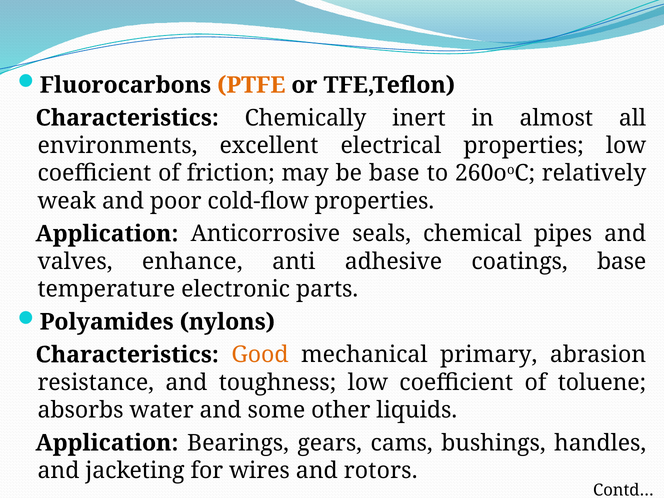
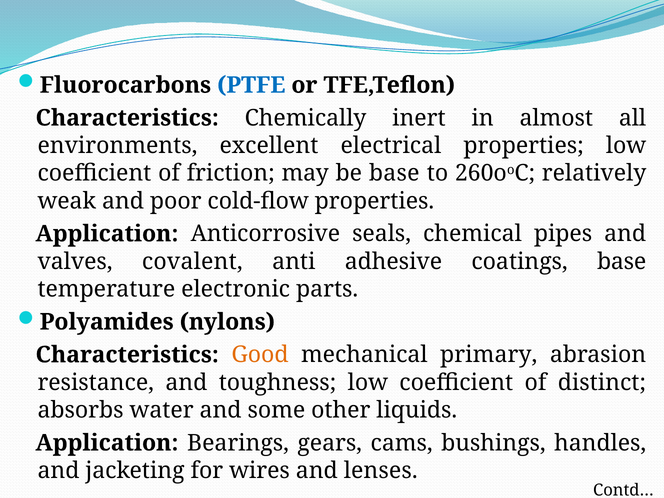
PTFE colour: orange -> blue (251, 85)
enhance: enhance -> covalent (192, 261)
toluene: toluene -> distinct (602, 382)
rotors: rotors -> lenses (381, 471)
